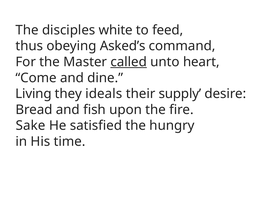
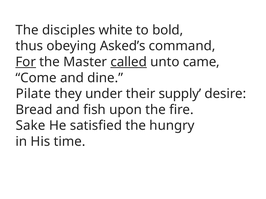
feed: feed -> bold (168, 30)
For underline: none -> present (26, 62)
heart: heart -> came (201, 62)
Living: Living -> Pilate (33, 94)
ideals: ideals -> under (104, 94)
